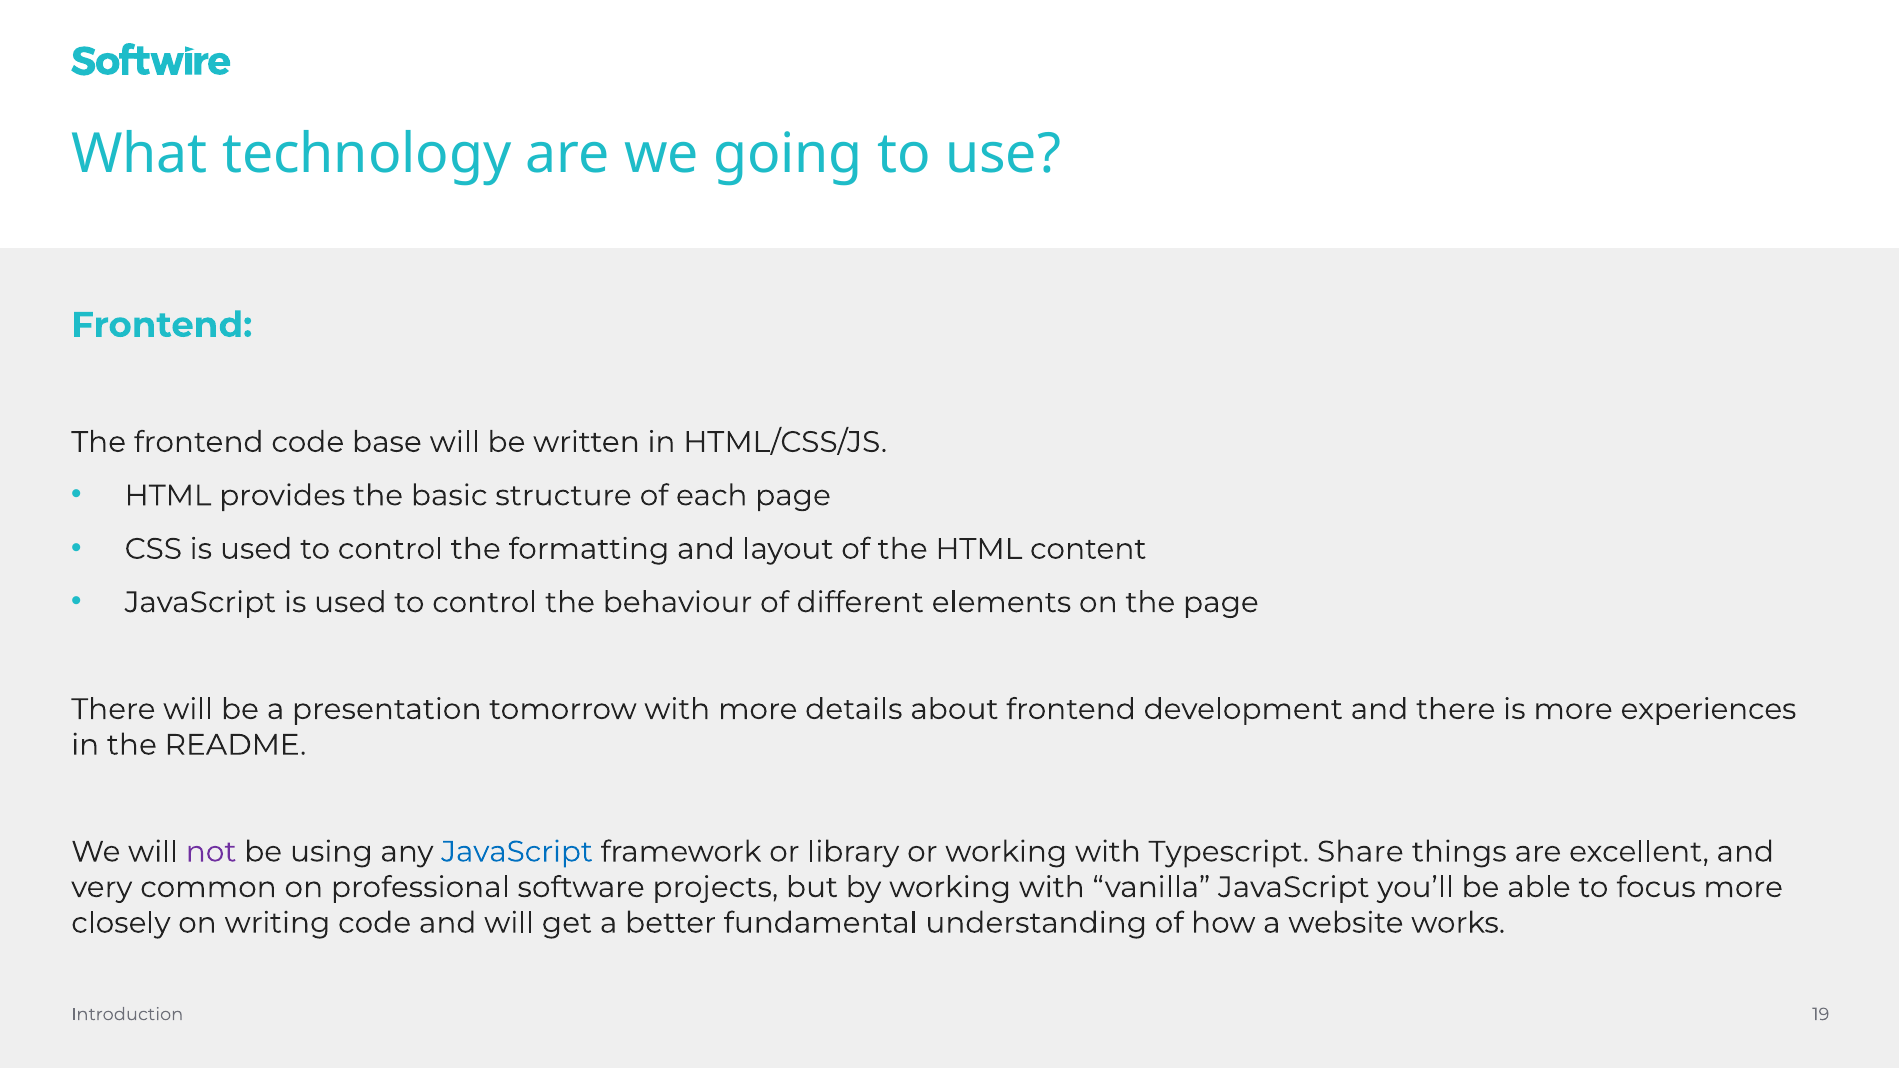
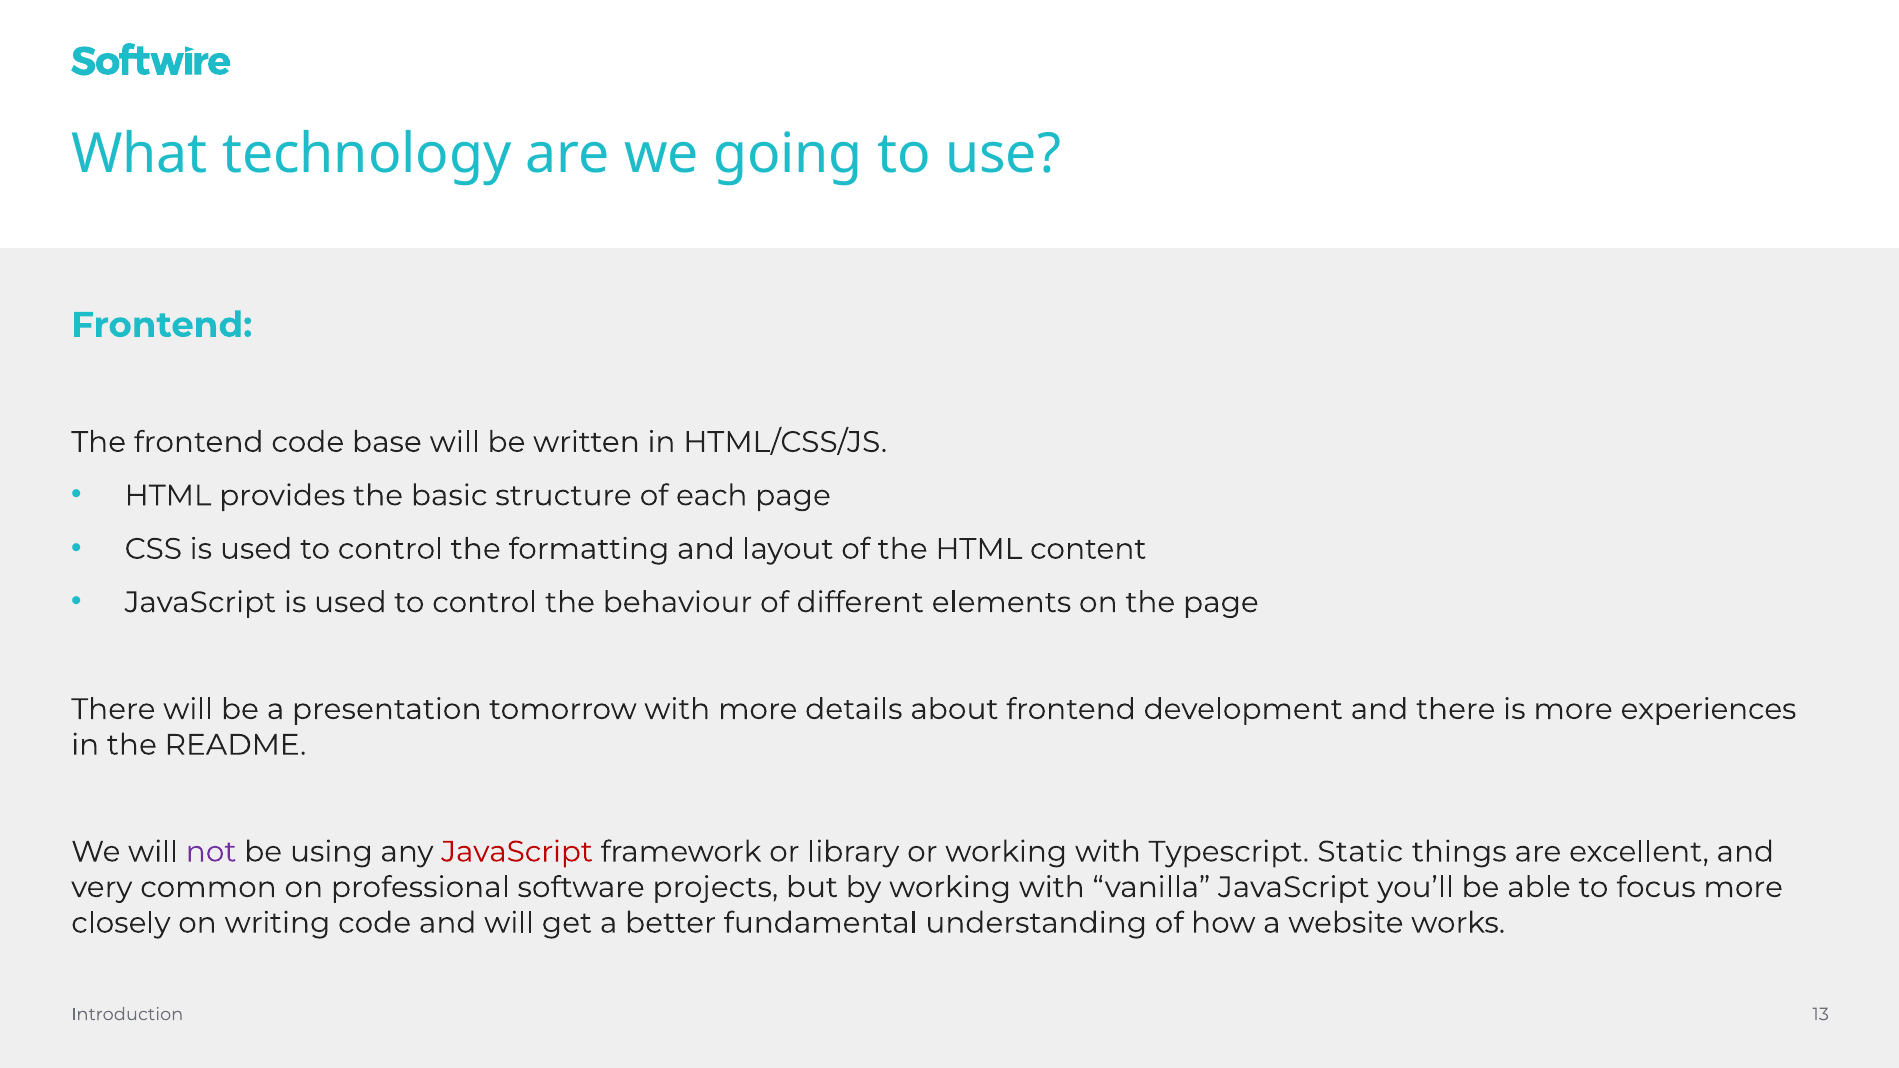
JavaScript colour: blue -> red (517, 852)
Share: Share -> Static (1360, 852)
19: 19 -> 13 (1821, 1014)
